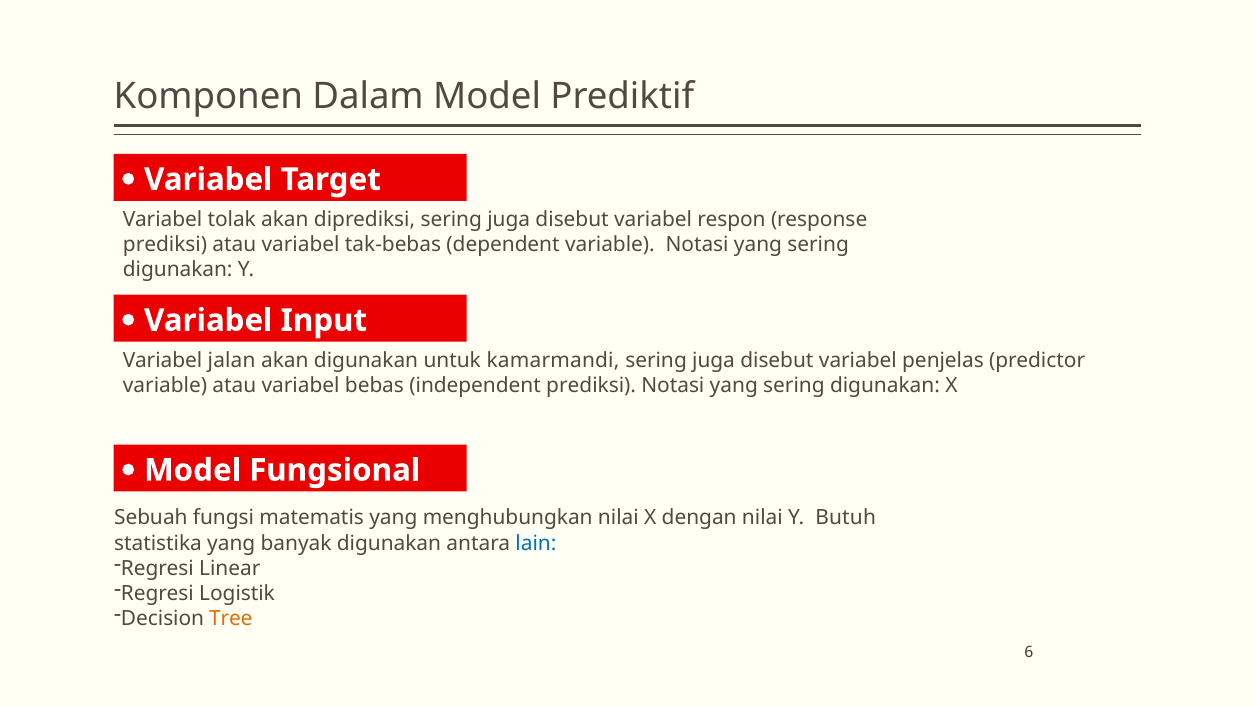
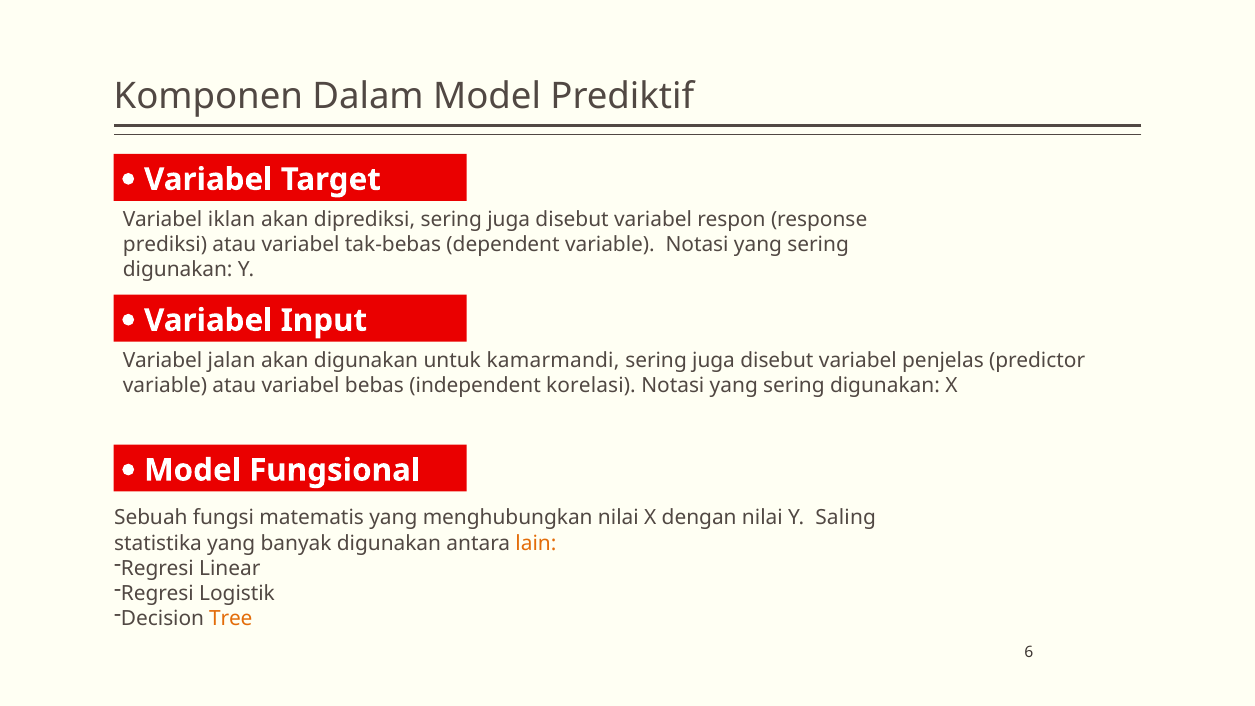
tolak: tolak -> iklan (232, 219)
independent prediksi: prediksi -> korelasi (591, 386)
Butuh: Butuh -> Saling (846, 518)
lain colour: blue -> orange (536, 543)
